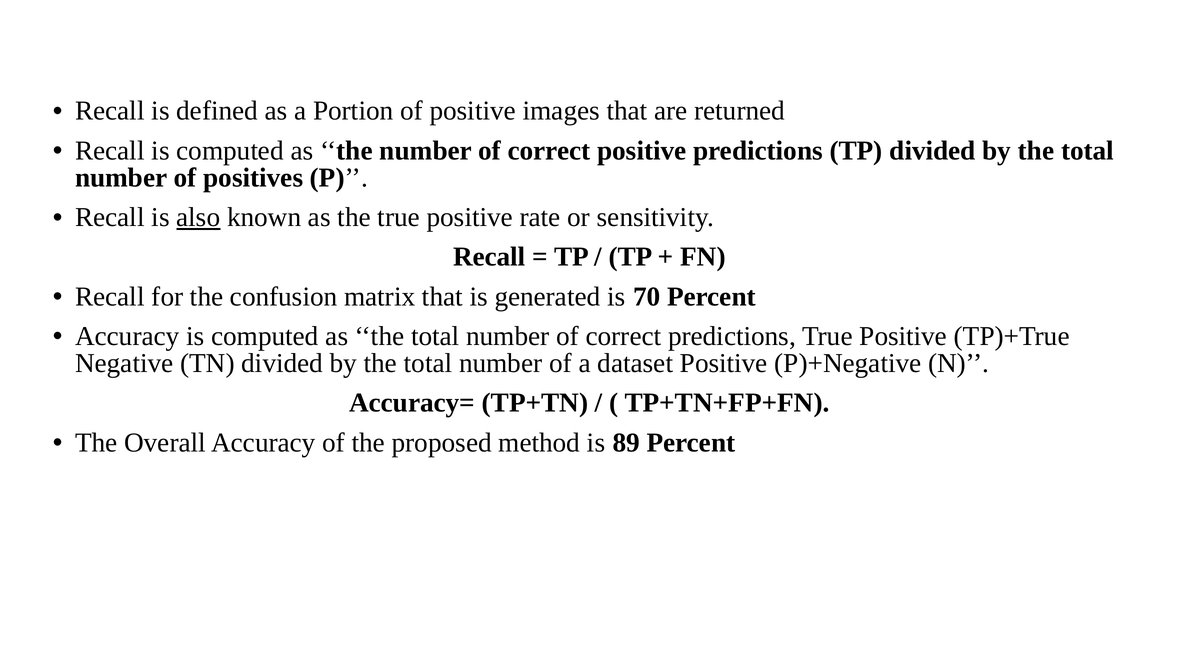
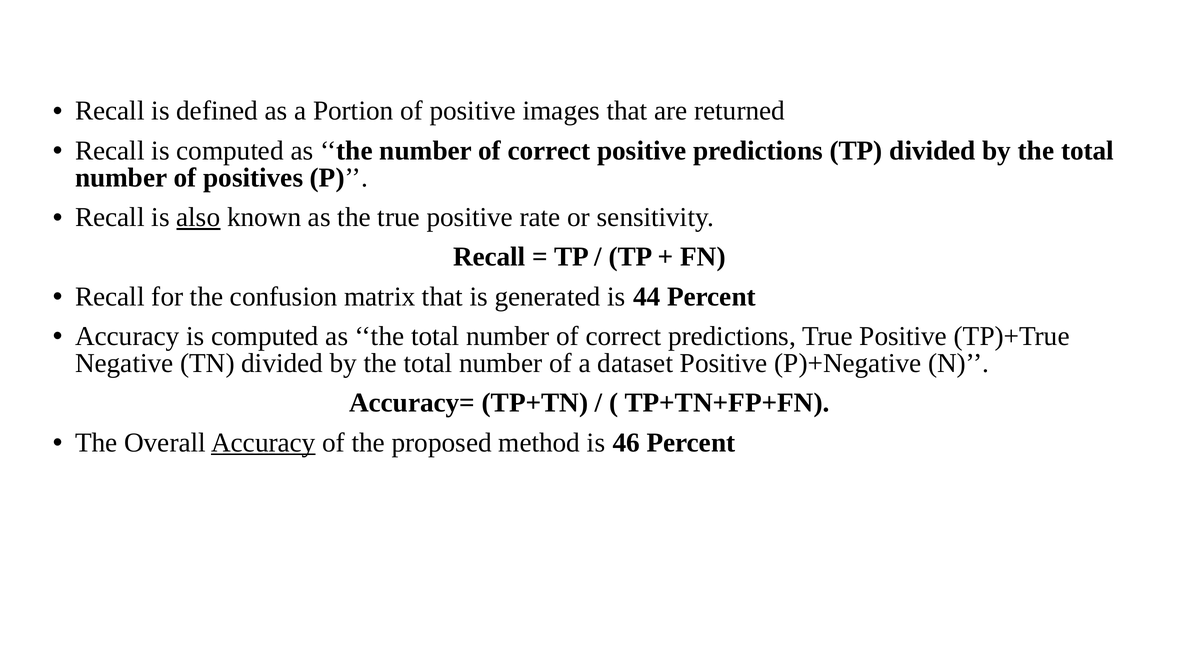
70: 70 -> 44 (647, 297)
Accuracy underline: none -> present (263, 443)
89: 89 -> 46 (626, 443)
